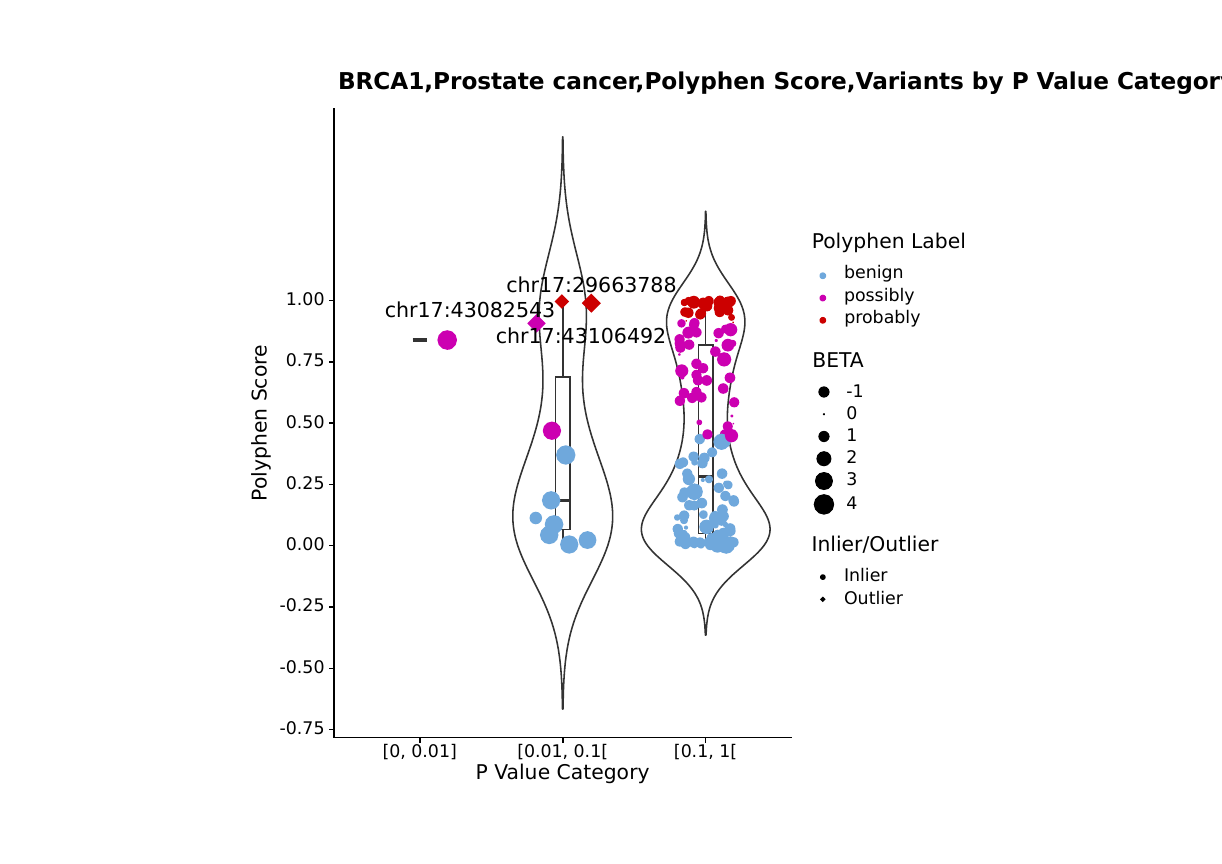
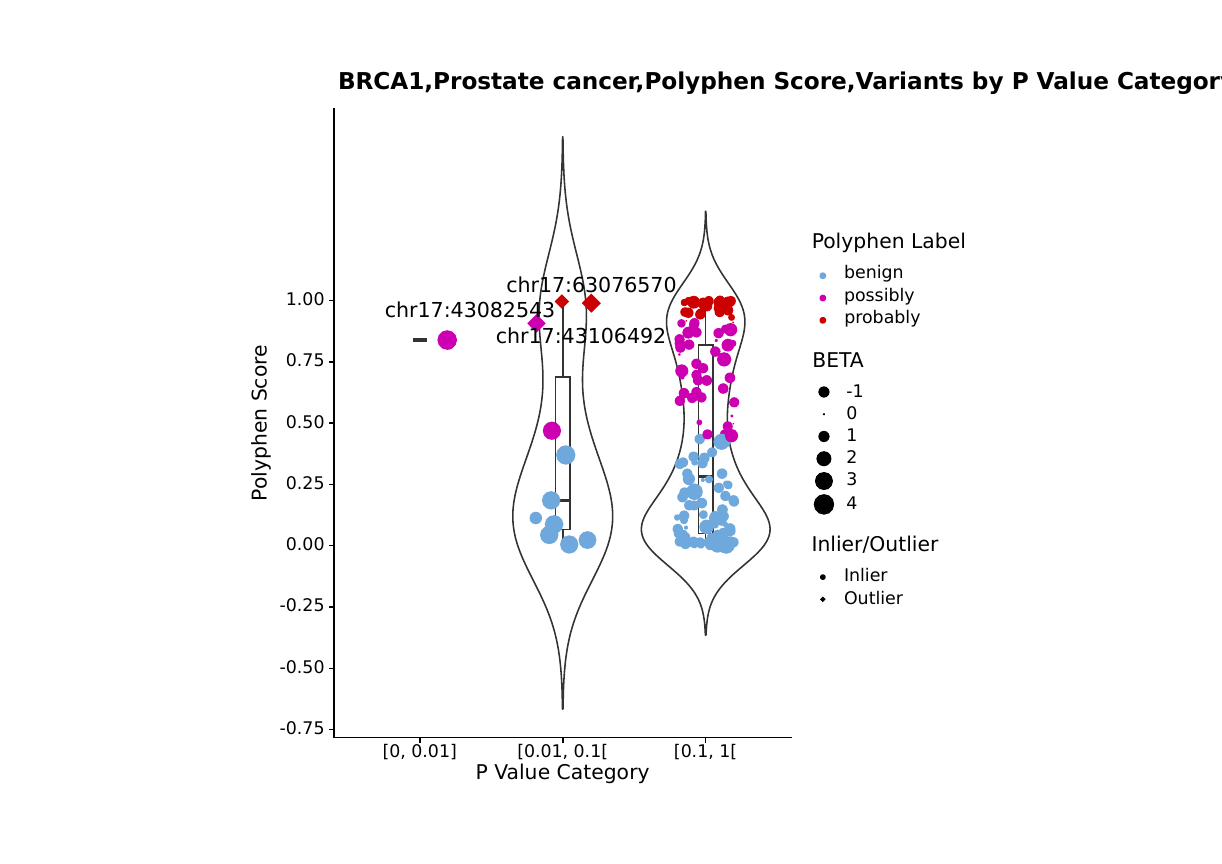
chr17:29663788: chr17:29663788 -> chr17:63076570 (591, 286)
